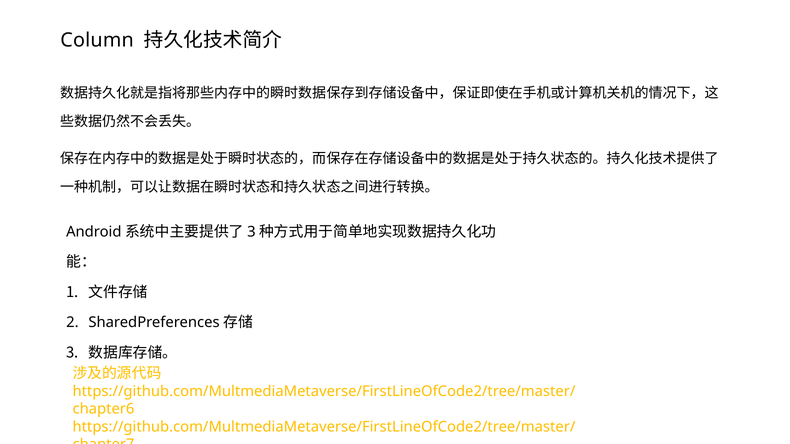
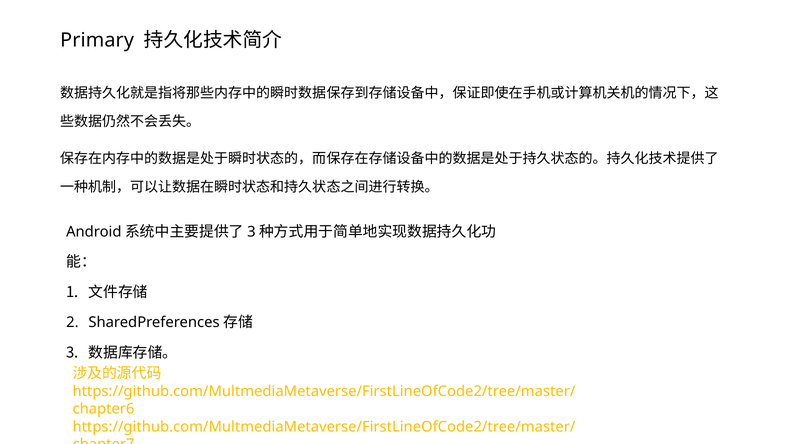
Column: Column -> Primary (97, 40)
